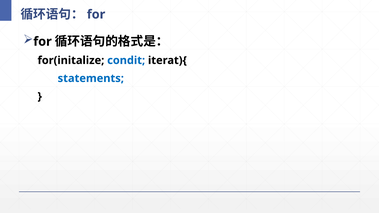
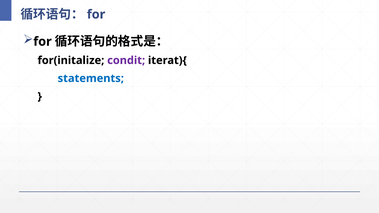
condit colour: blue -> purple (126, 60)
